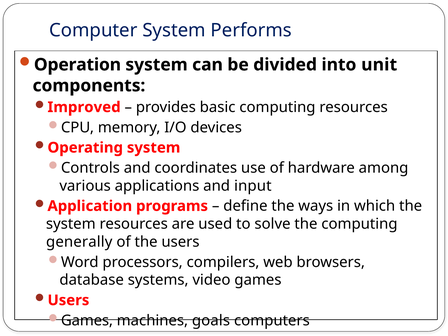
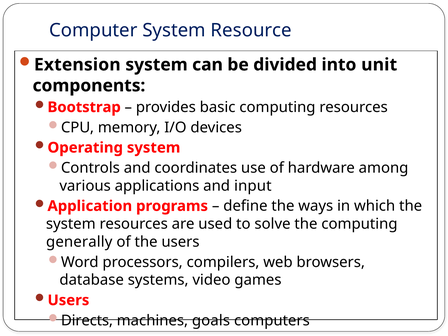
Performs: Performs -> Resource (251, 30)
Operation: Operation -> Extension (77, 65)
Improved: Improved -> Bootstrap (84, 107)
Games: Games -> Directs (87, 320)
